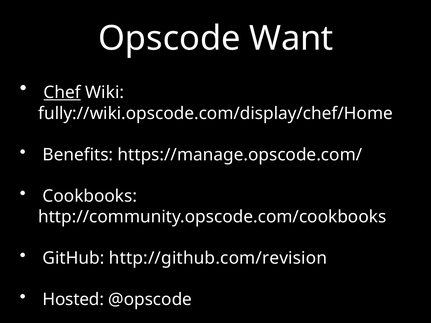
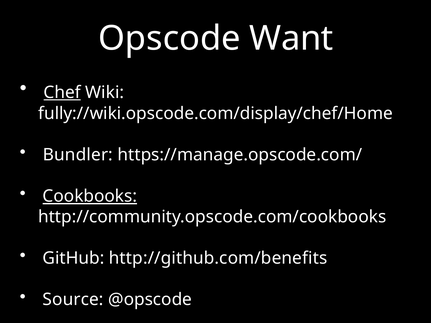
Benefits: Benefits -> Bundler (78, 155)
Cookbooks underline: none -> present (90, 196)
http://github.com/revision: http://github.com/revision -> http://github.com/benefits (218, 258)
Hosted: Hosted -> Source (73, 300)
